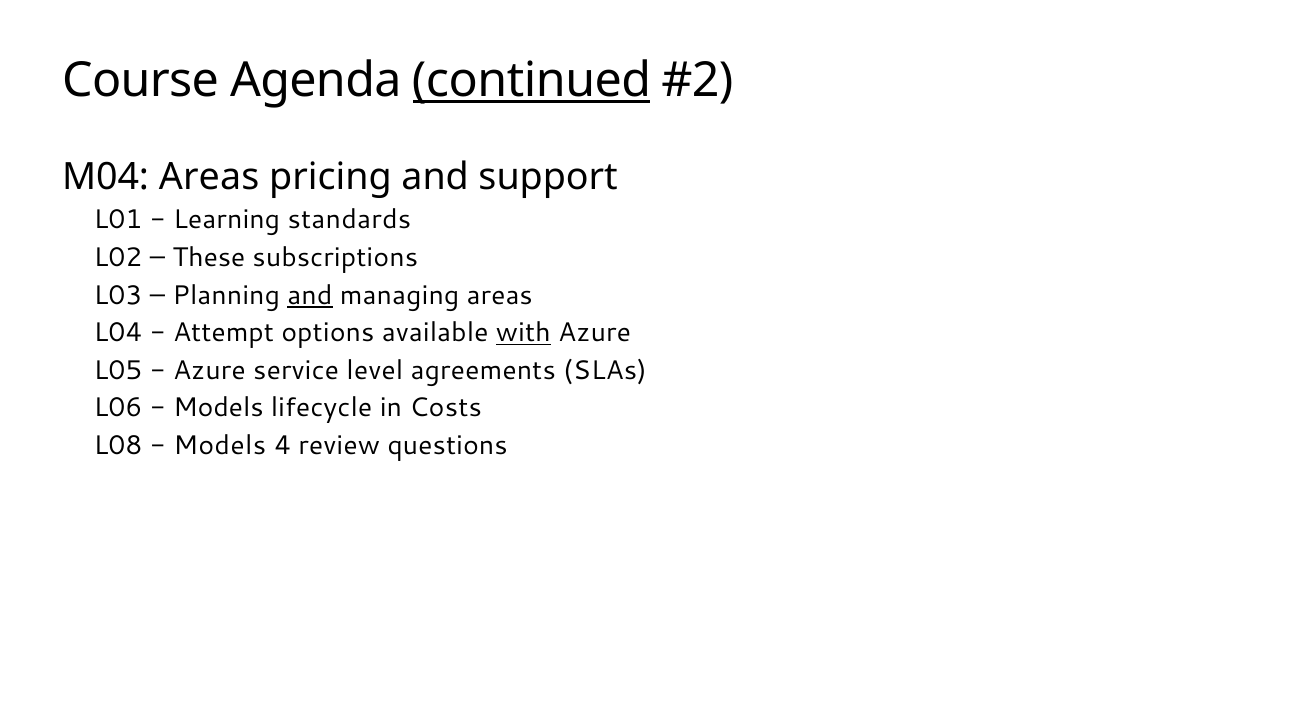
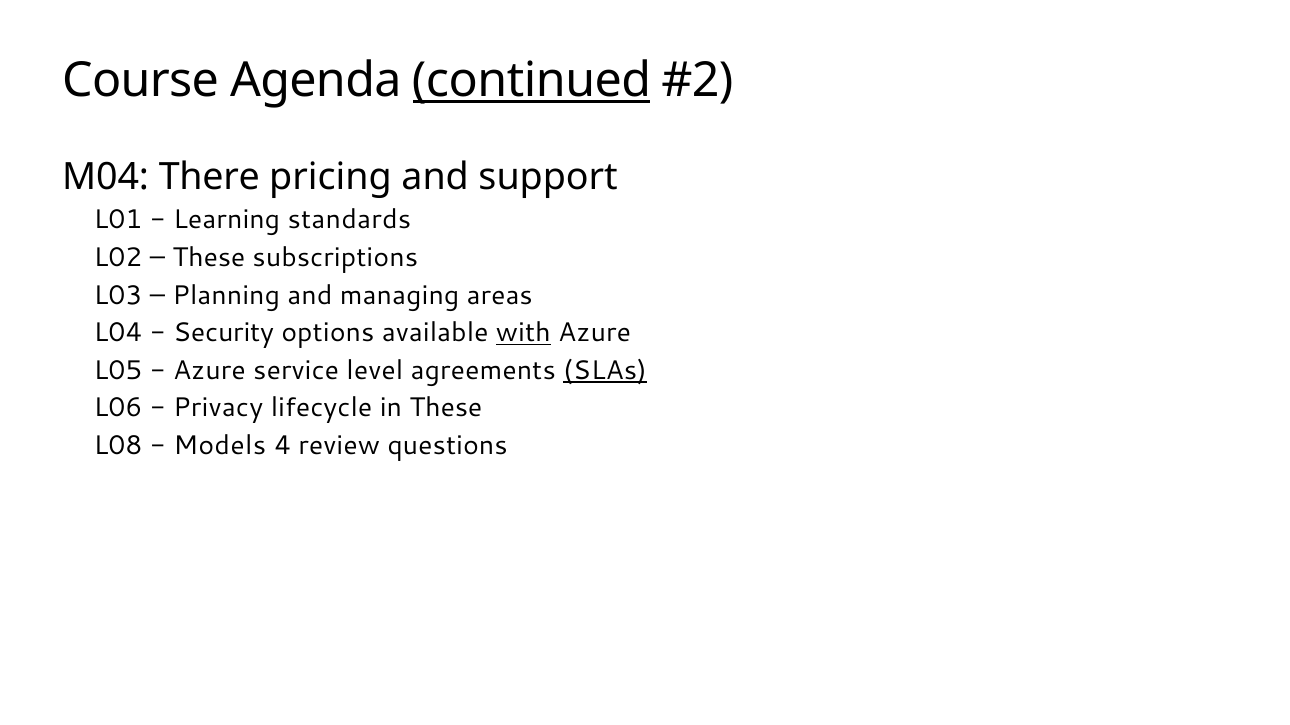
M04 Areas: Areas -> There (209, 177)
and underline: present -> none (310, 296)
Attempt: Attempt -> Security (224, 333)
SLAs underline: none -> present (605, 371)
Models: Models -> Privacy (218, 408)
in Costs: Costs -> These (446, 408)
